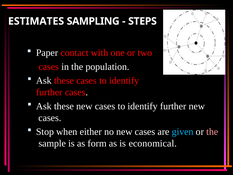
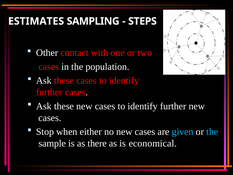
Paper: Paper -> Other (47, 53)
the colour: pink -> light blue (212, 132)
form: form -> there (97, 143)
